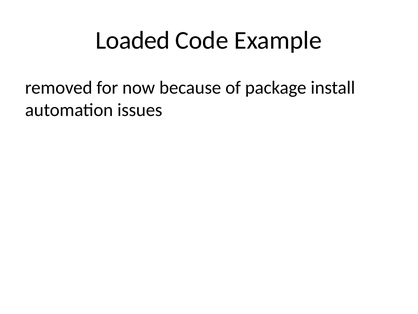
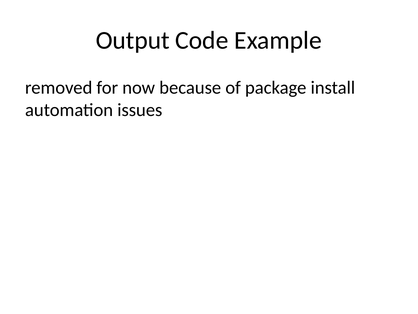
Loaded: Loaded -> Output (133, 40)
